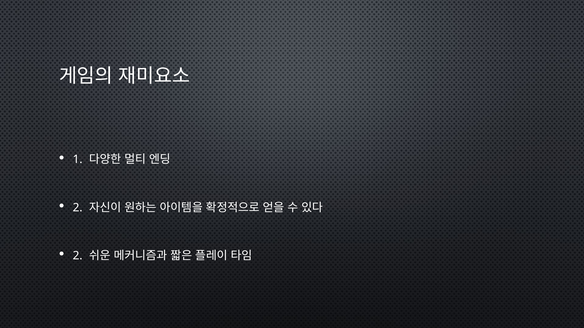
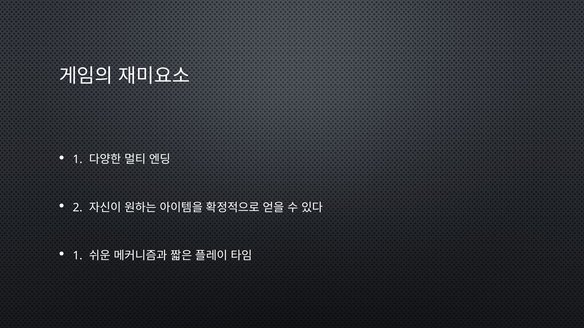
2: 2 -> 1 (78, 256)
